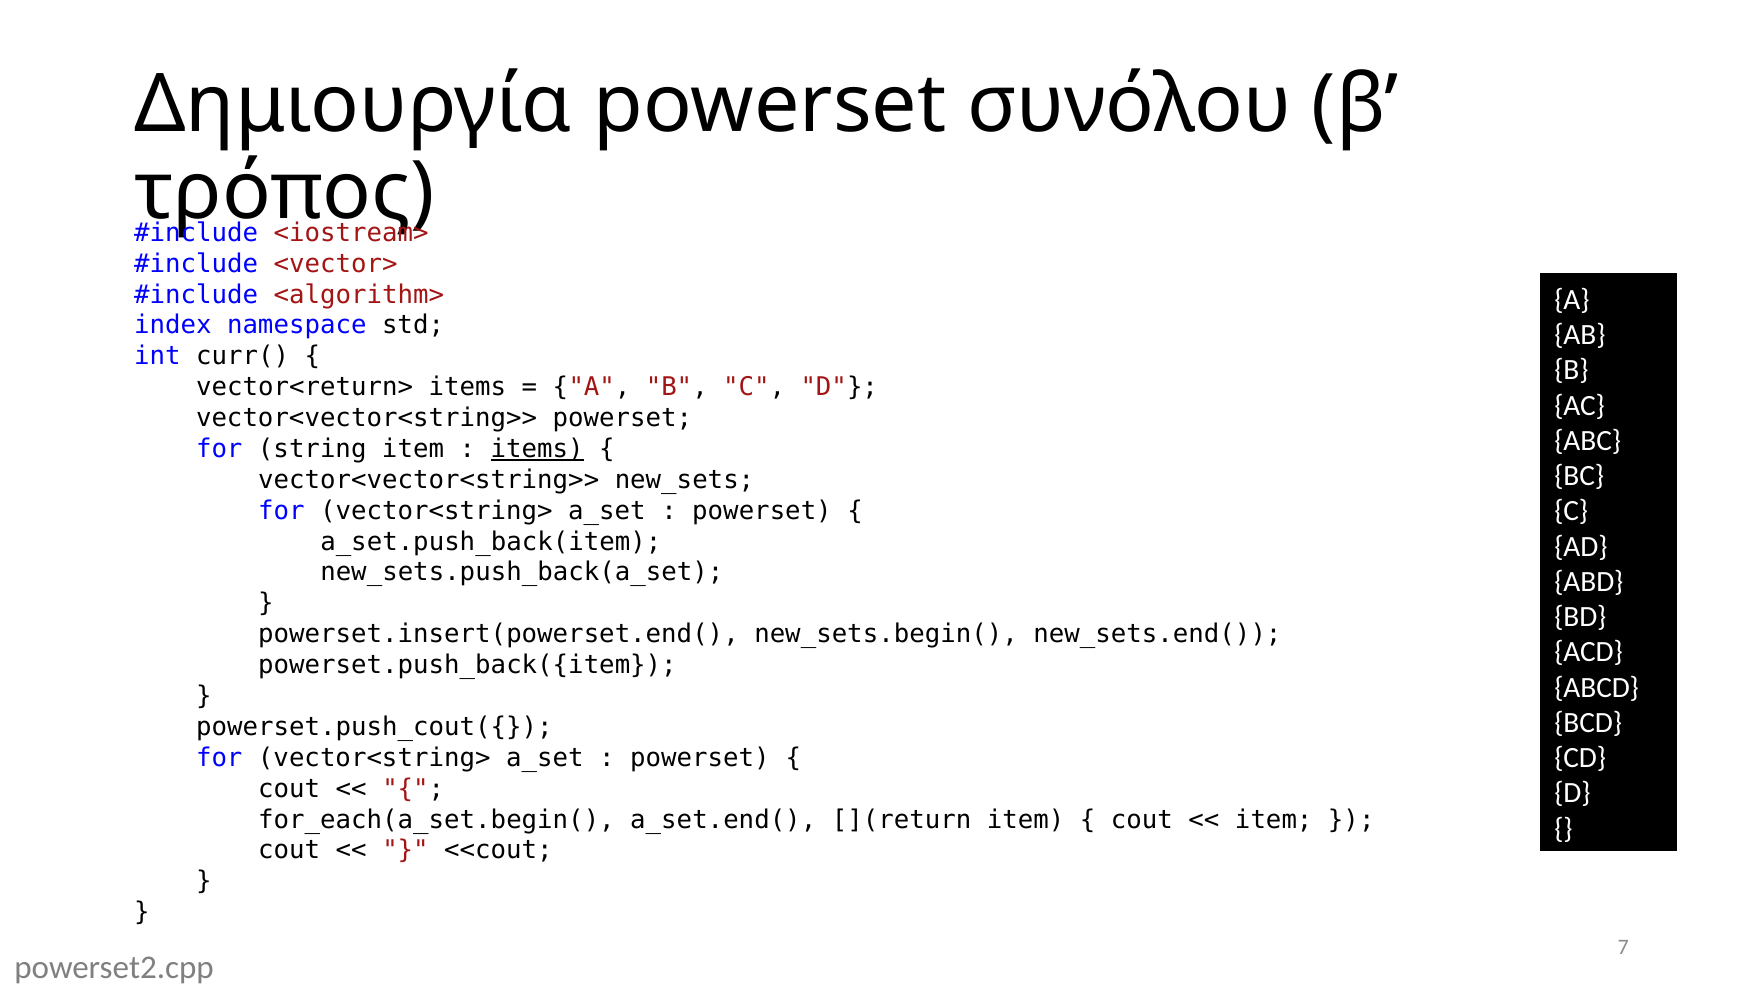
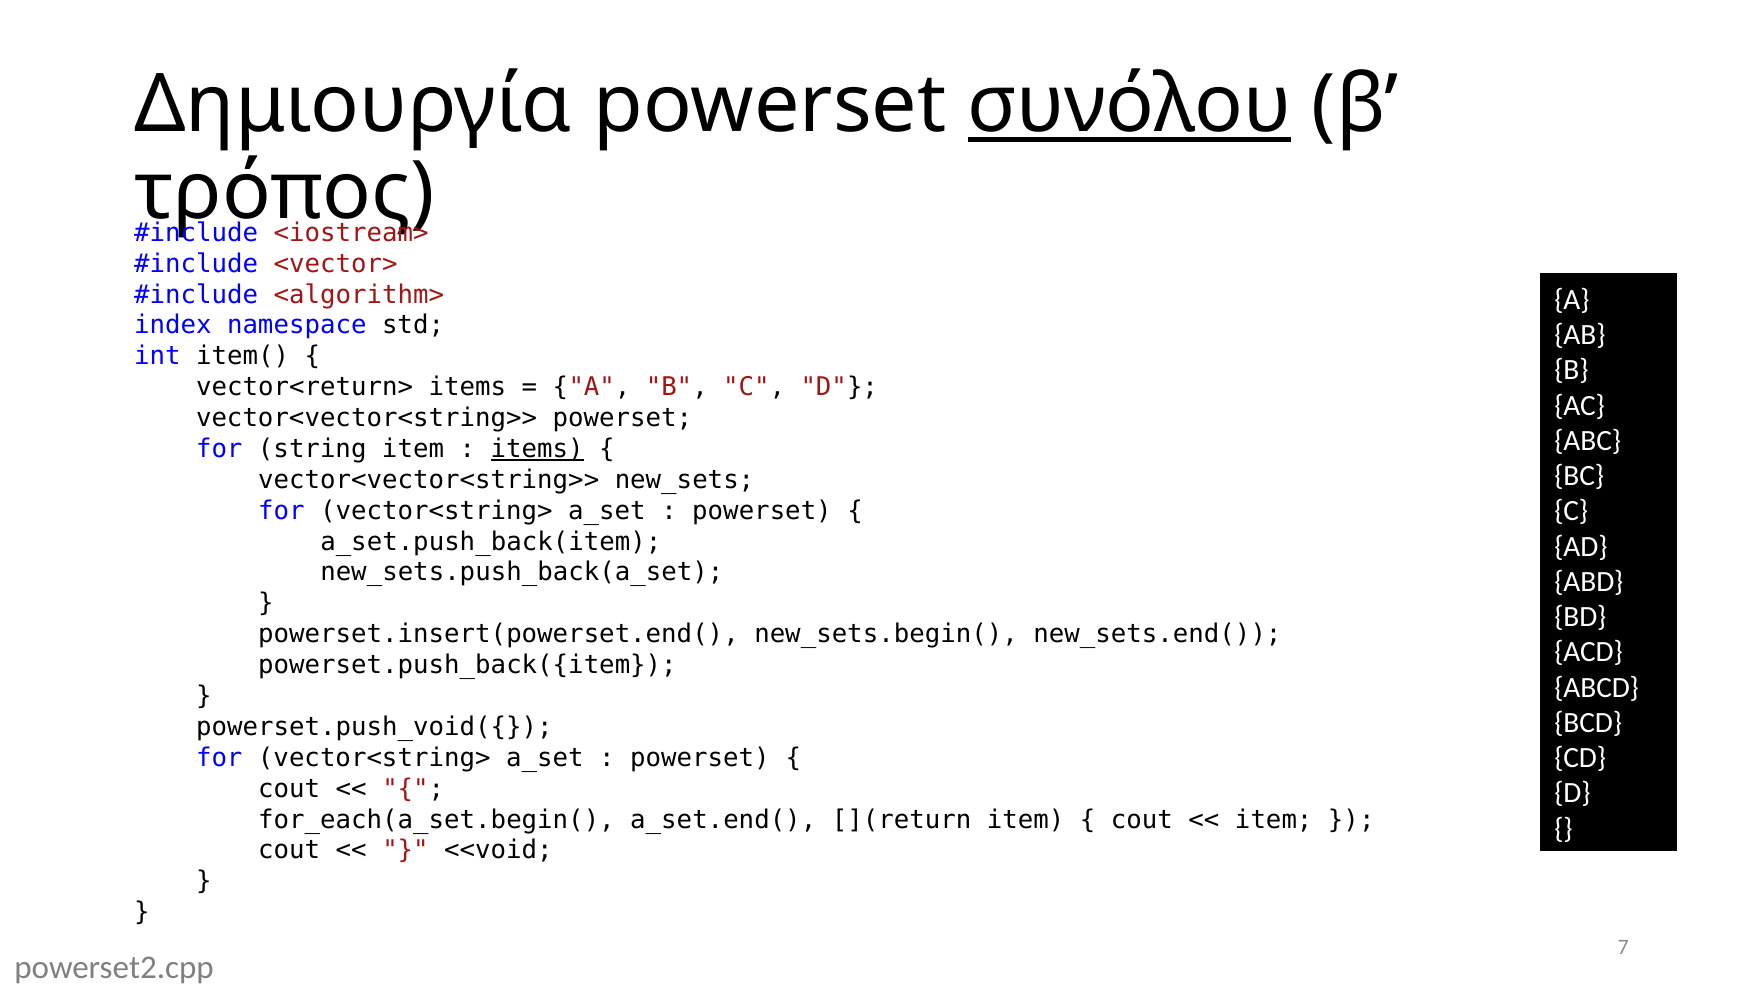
συνόλου underline: none -> present (1130, 104)
curr(: curr( -> item( (243, 356)
powerset.push_cout({: powerset.push_cout({ -> powerset.push_void({ (374, 727)
<<cout: <<cout -> <<void (498, 850)
